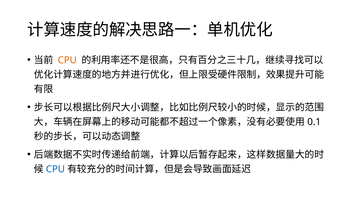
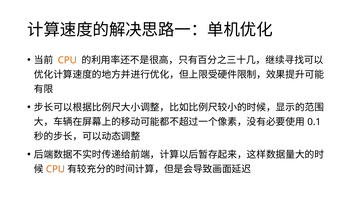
CPU colour: blue -> orange (55, 169)
